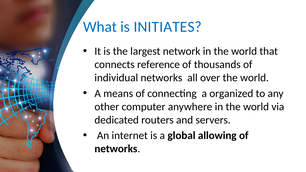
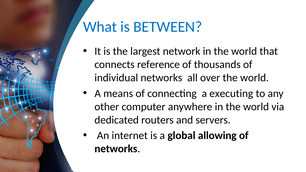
INITIATES: INITIATES -> BETWEEN (168, 27)
organized: organized -> executing (231, 94)
